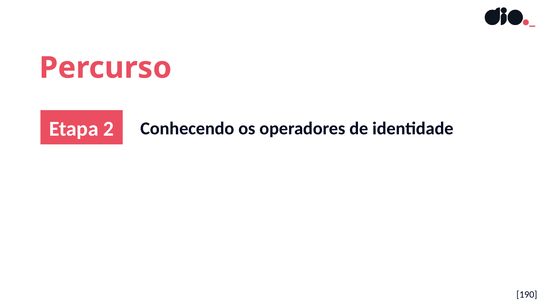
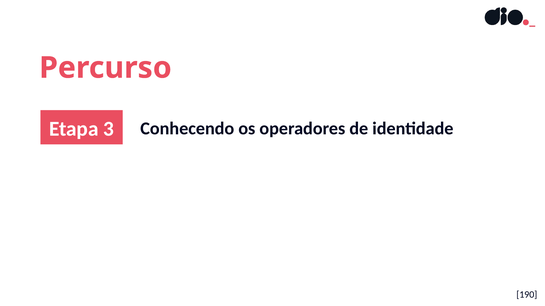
2: 2 -> 3 (109, 129)
